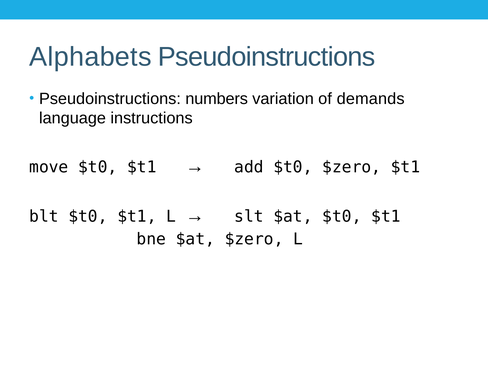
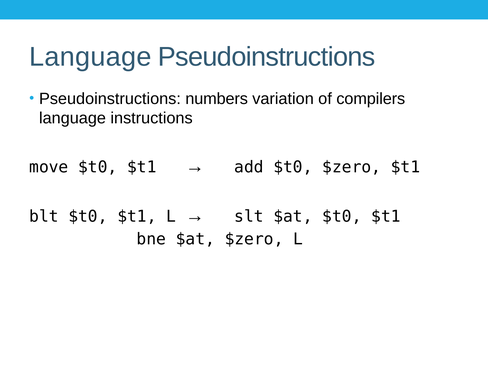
Alphabets: Alphabets -> Language (90, 57)
demands: demands -> compilers (371, 99)
